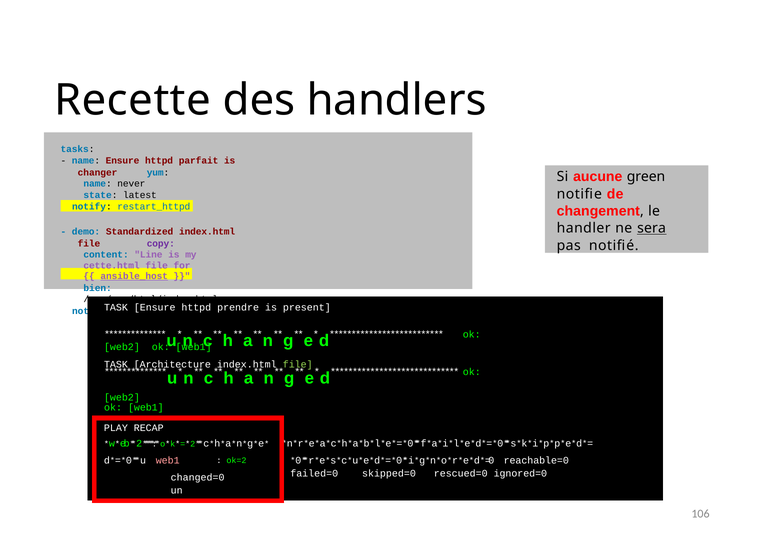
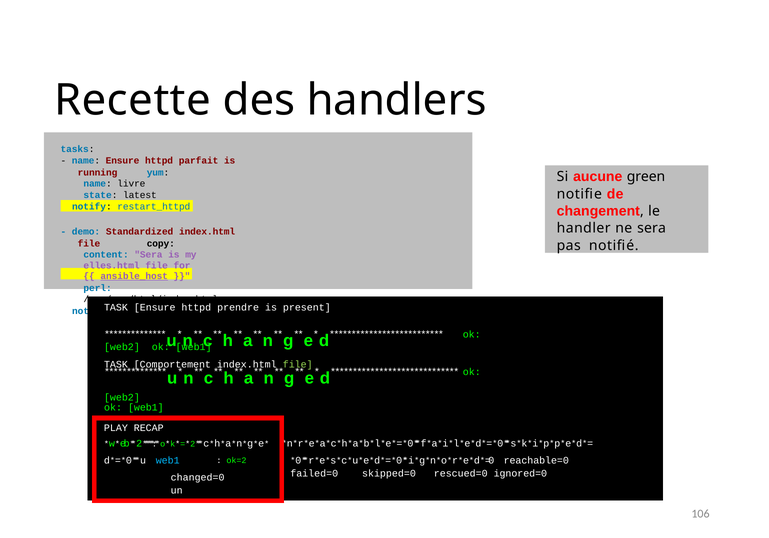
changer: changer -> running (98, 173)
never: never -> livre (131, 183)
sera underline: present -> none (652, 228)
copy colour: purple -> black (161, 244)
content Line: Line -> Sera (148, 255)
cette.html: cette.html -> elles.html (112, 265)
bien: bien -> perl (98, 288)
Architecture: Architecture -> Comportement (172, 365)
web1 colour: pink -> light blue (168, 461)
